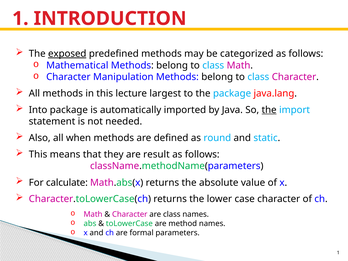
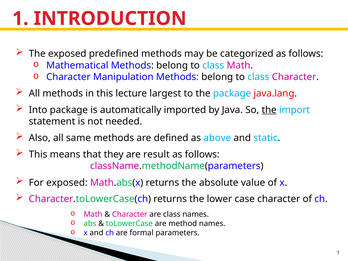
exposed underline: present -> none (67, 54)
when: when -> same (78, 138)
round: round -> above (217, 138)
For calculate: calculate -> exposed (67, 183)
